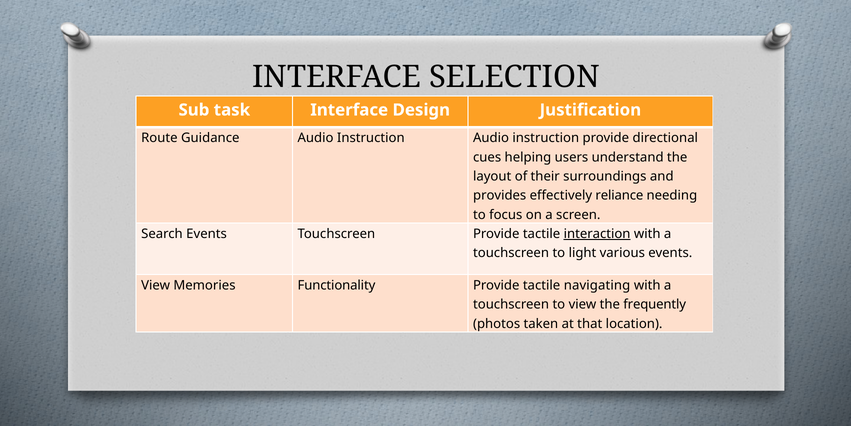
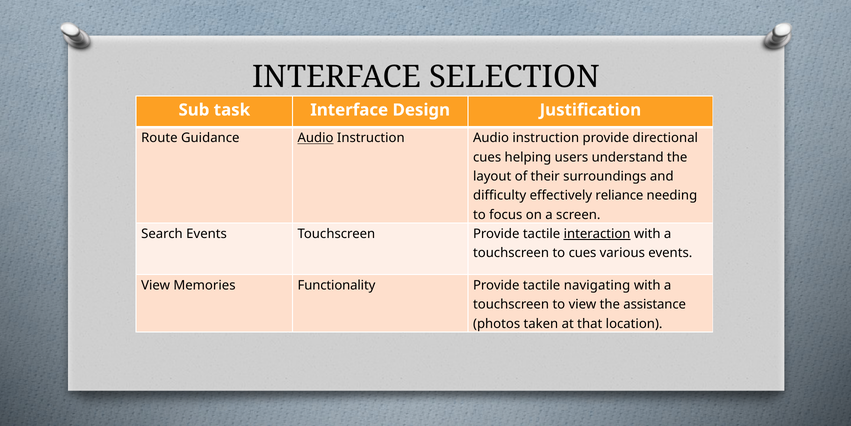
Audio underline: none -> present (316, 138)
provides: provides -> difficulty (500, 195)
to light: light -> cues (583, 253)
frequently: frequently -> assistance (655, 304)
